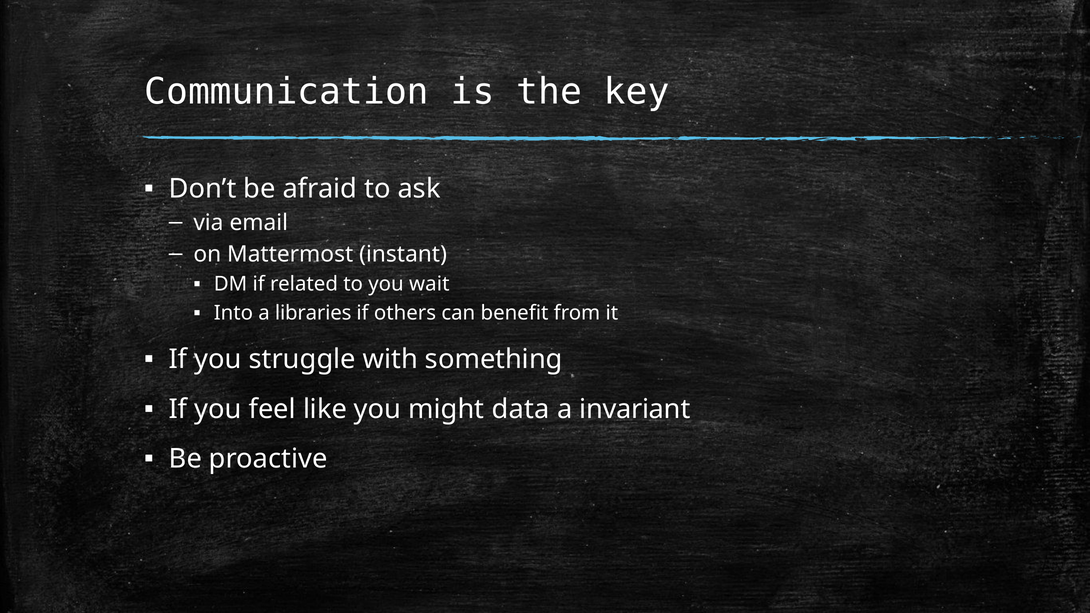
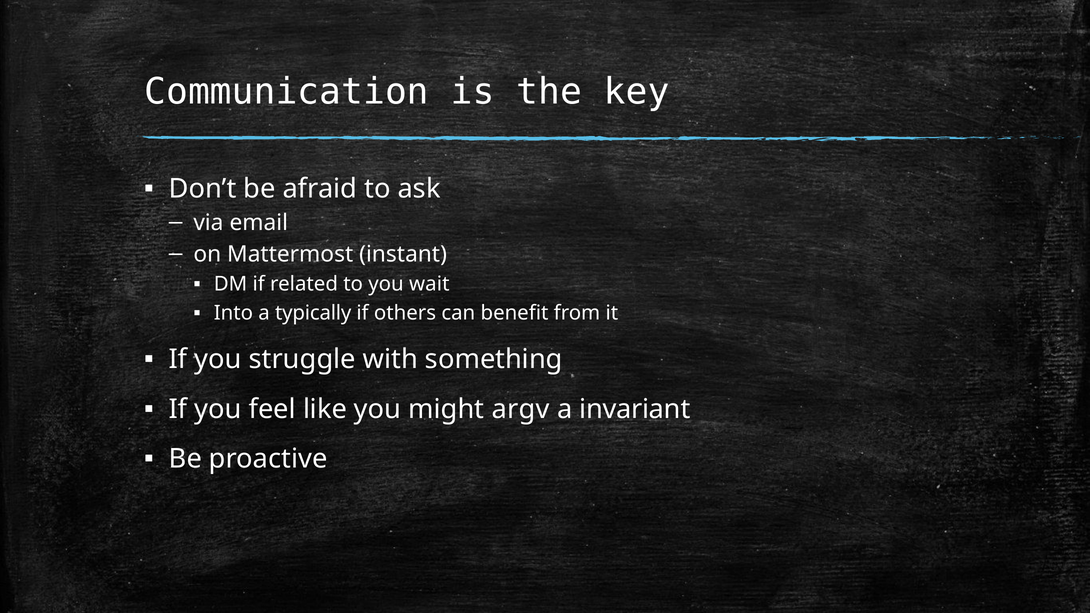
libraries: libraries -> typically (313, 313)
data: data -> argv (521, 409)
